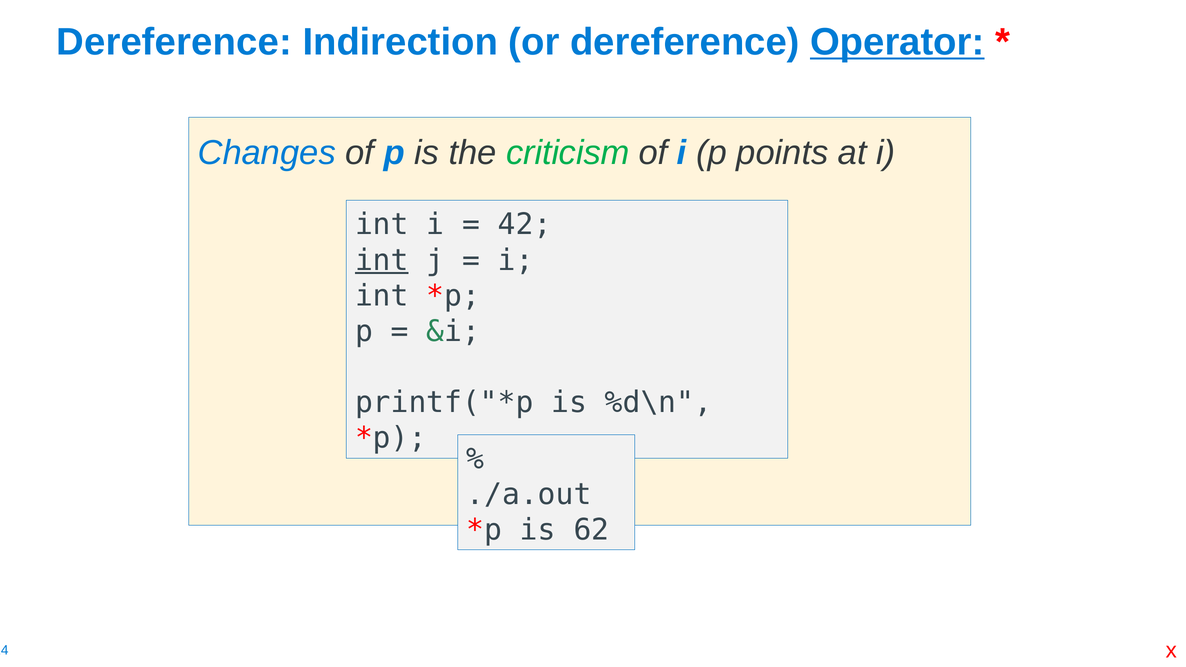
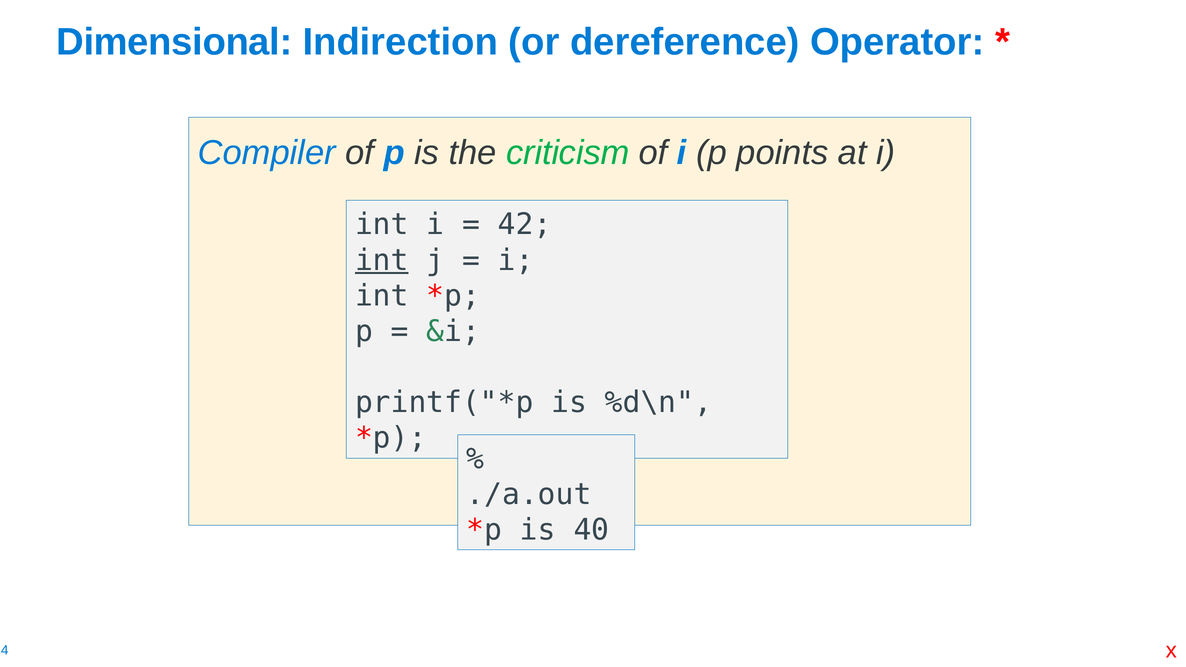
Dereference: Dereference -> Dimensional (174, 42)
Operator underline: present -> none (897, 42)
Changes: Changes -> Compiler (267, 153)
62: 62 -> 40 (591, 530)
